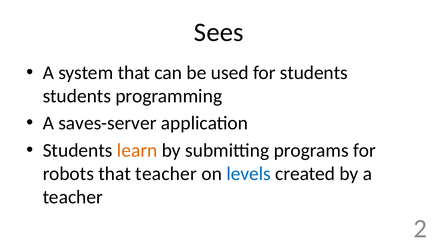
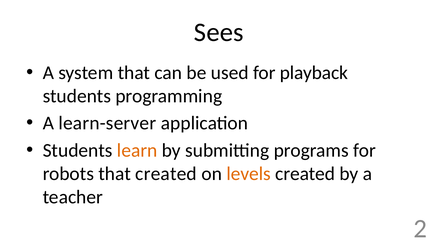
for students: students -> playback (314, 73)
saves-server: saves-server -> learn-server (107, 123)
that teacher: teacher -> created (166, 174)
levels colour: blue -> orange (249, 174)
